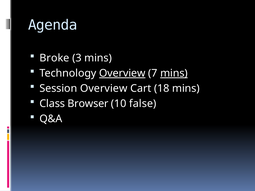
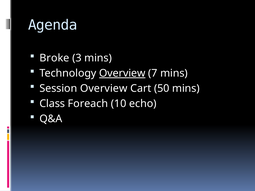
mins underline: present -> none (174, 73)
18: 18 -> 50 (162, 89)
Browser: Browser -> Foreach (88, 104)
false: false -> echo (143, 104)
